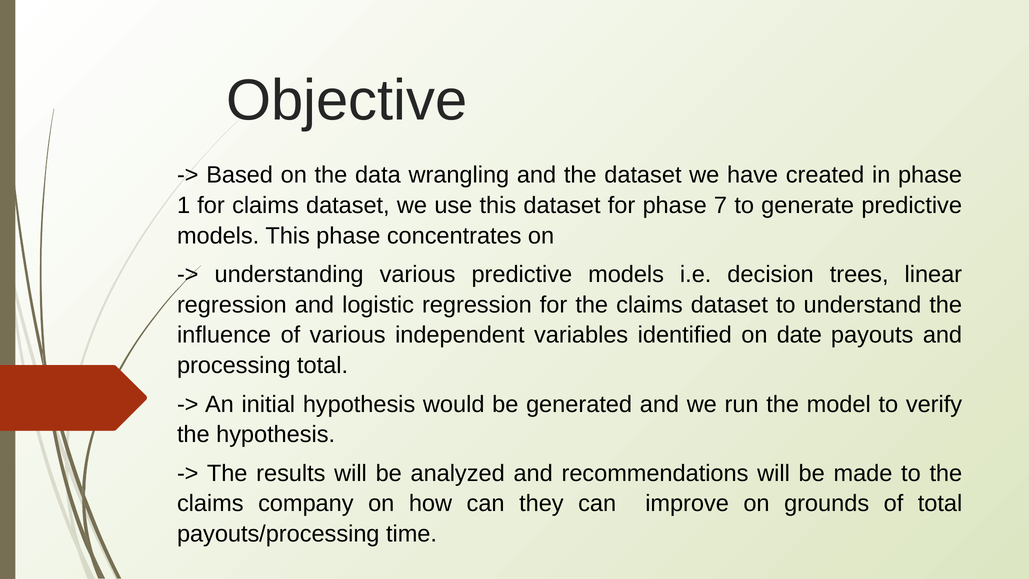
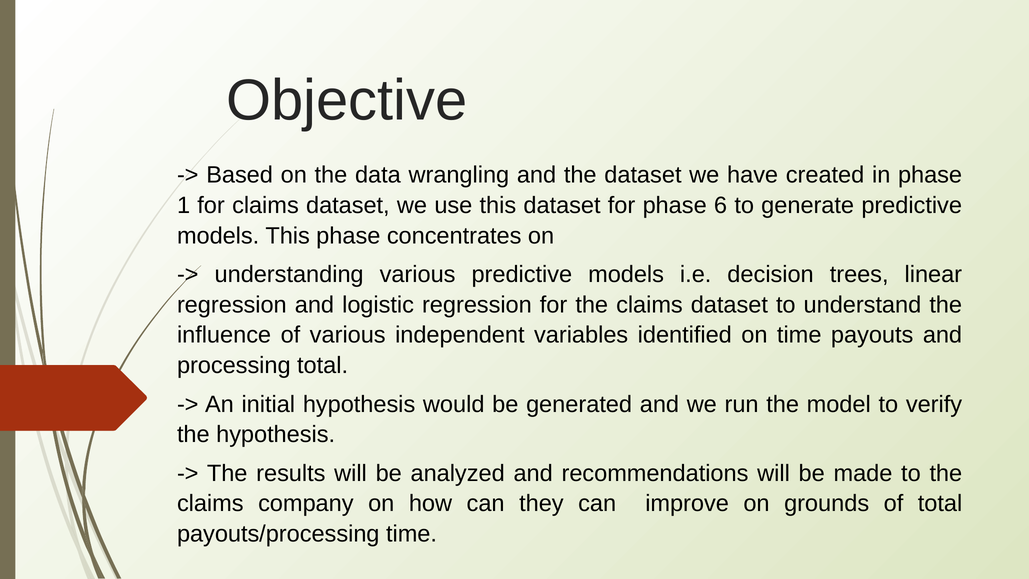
7: 7 -> 6 (721, 205)
on date: date -> time (799, 335)
